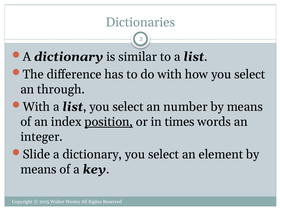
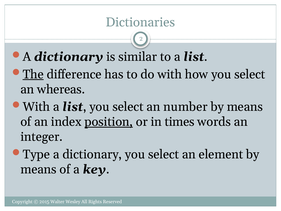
The underline: none -> present (33, 74)
through: through -> whereas (61, 89)
Slide: Slide -> Type (36, 154)
